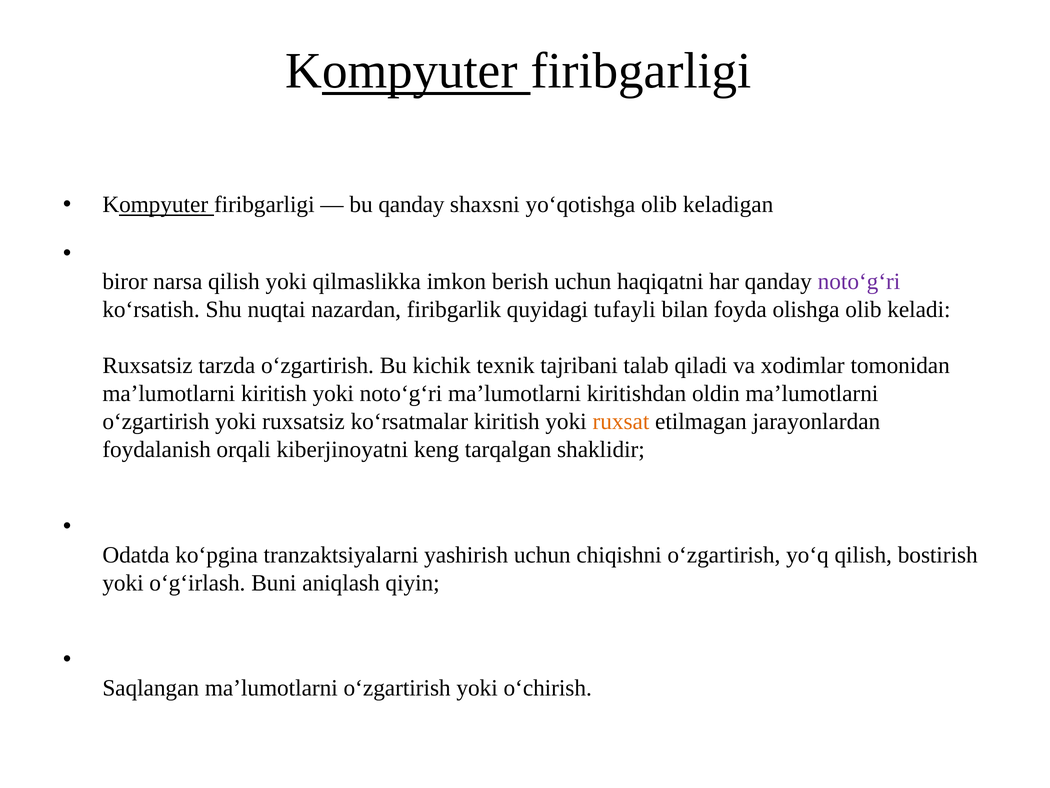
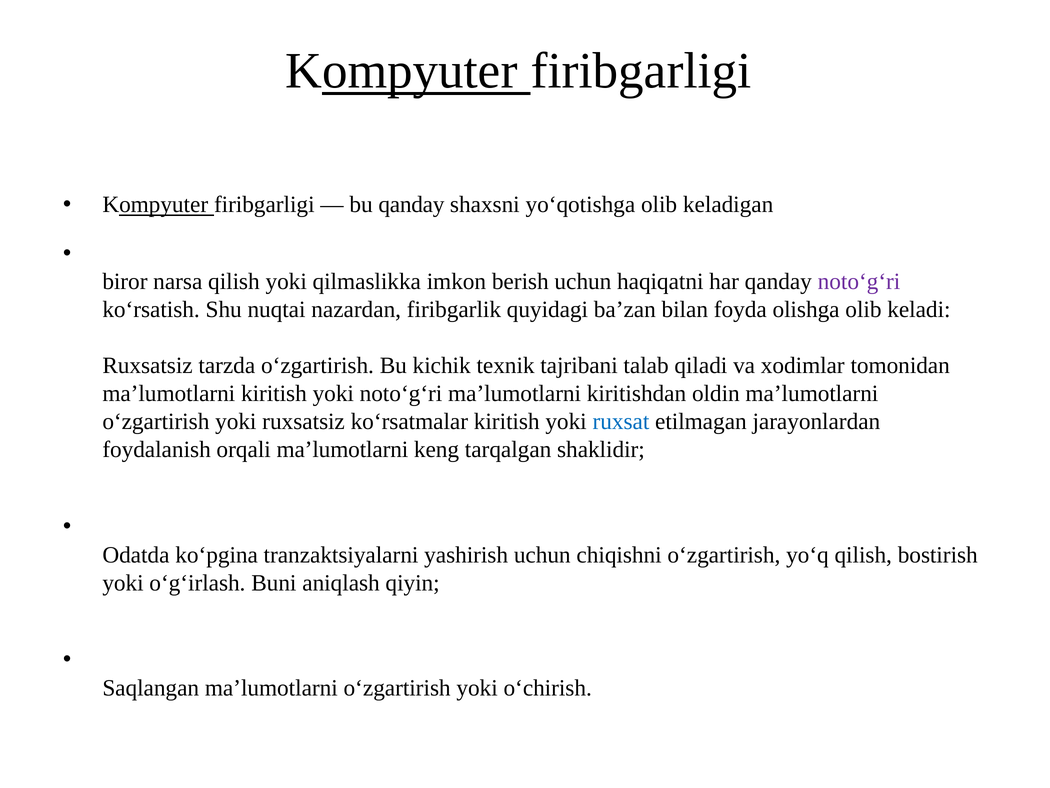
tufayli: tufayli -> baʼzan (625, 310)
ruxsat colour: orange -> blue (621, 422)
orqali kiberjinoyatni: kiberjinoyatni -> maʼlumotlarni (342, 450)
